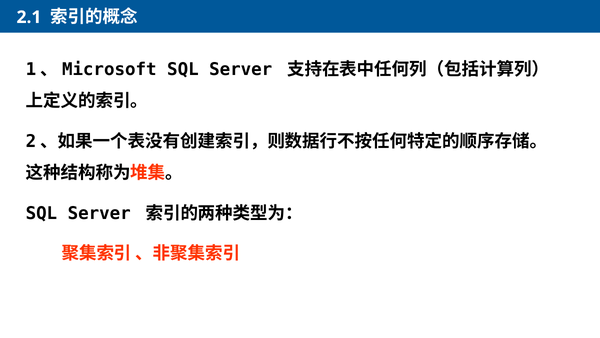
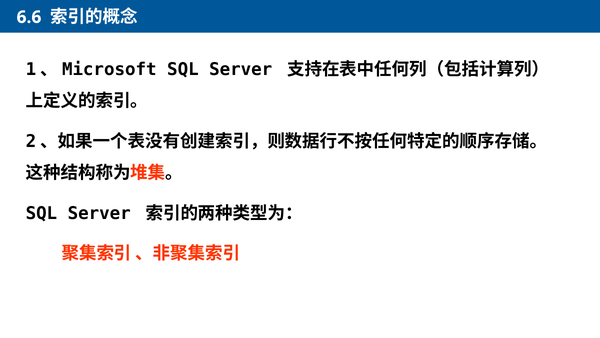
2.1: 2.1 -> 6.6 (29, 17)
